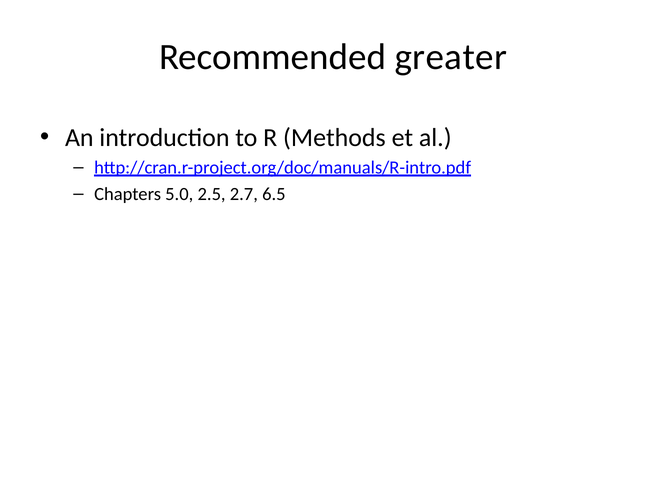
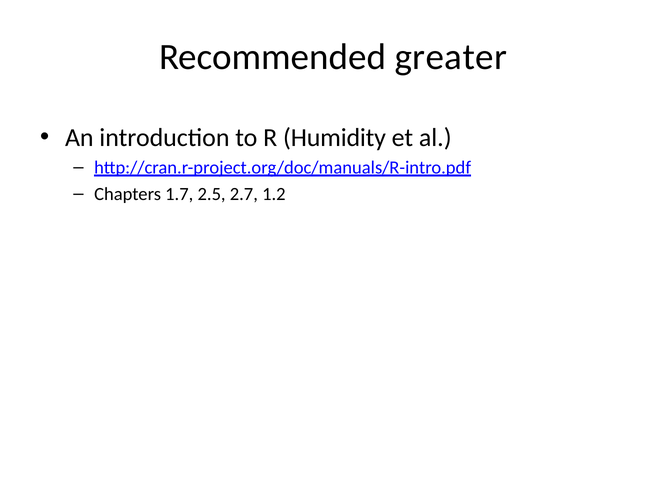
Methods: Methods -> Humidity (335, 137)
5.0: 5.0 -> 1.7 (179, 194)
6.5: 6.5 -> 1.2 (274, 194)
